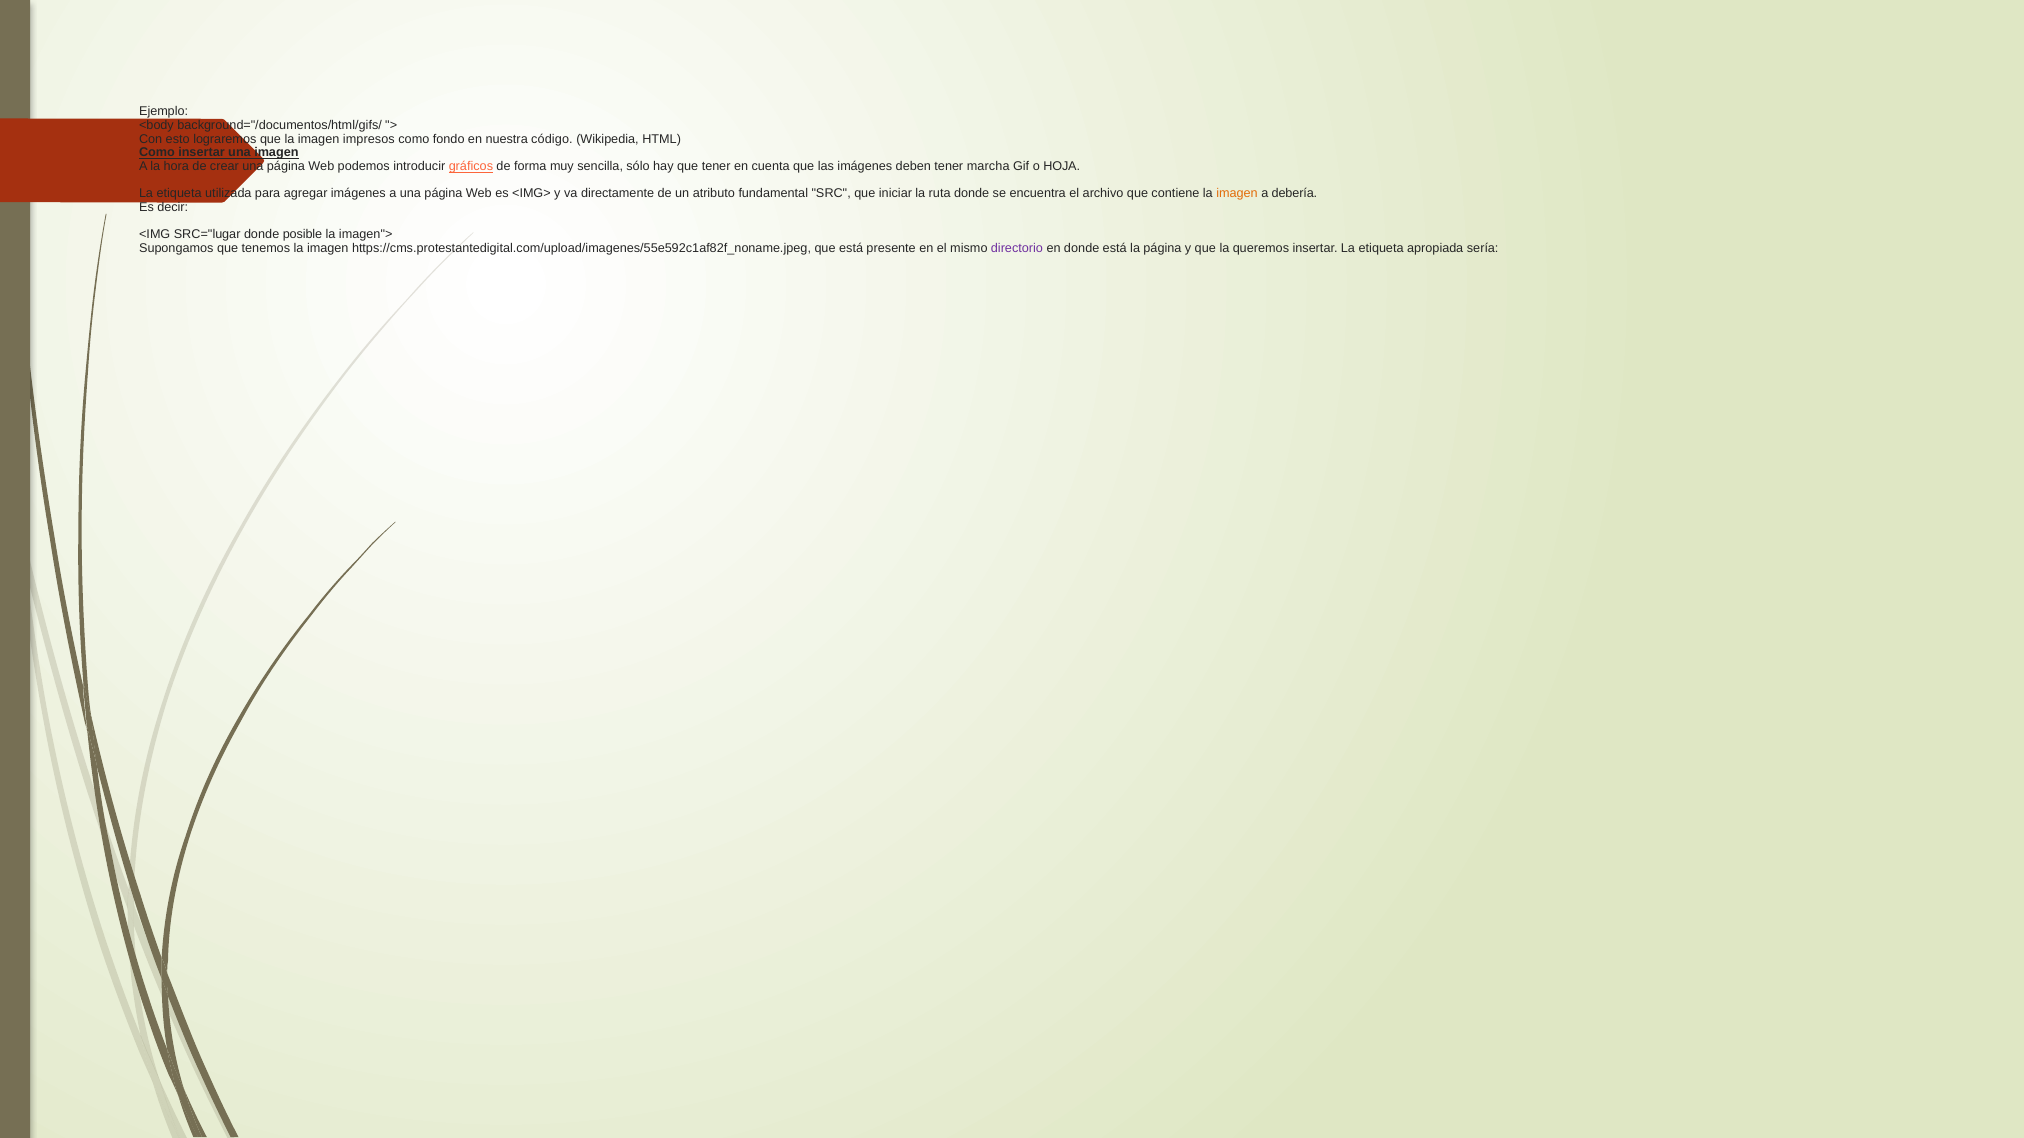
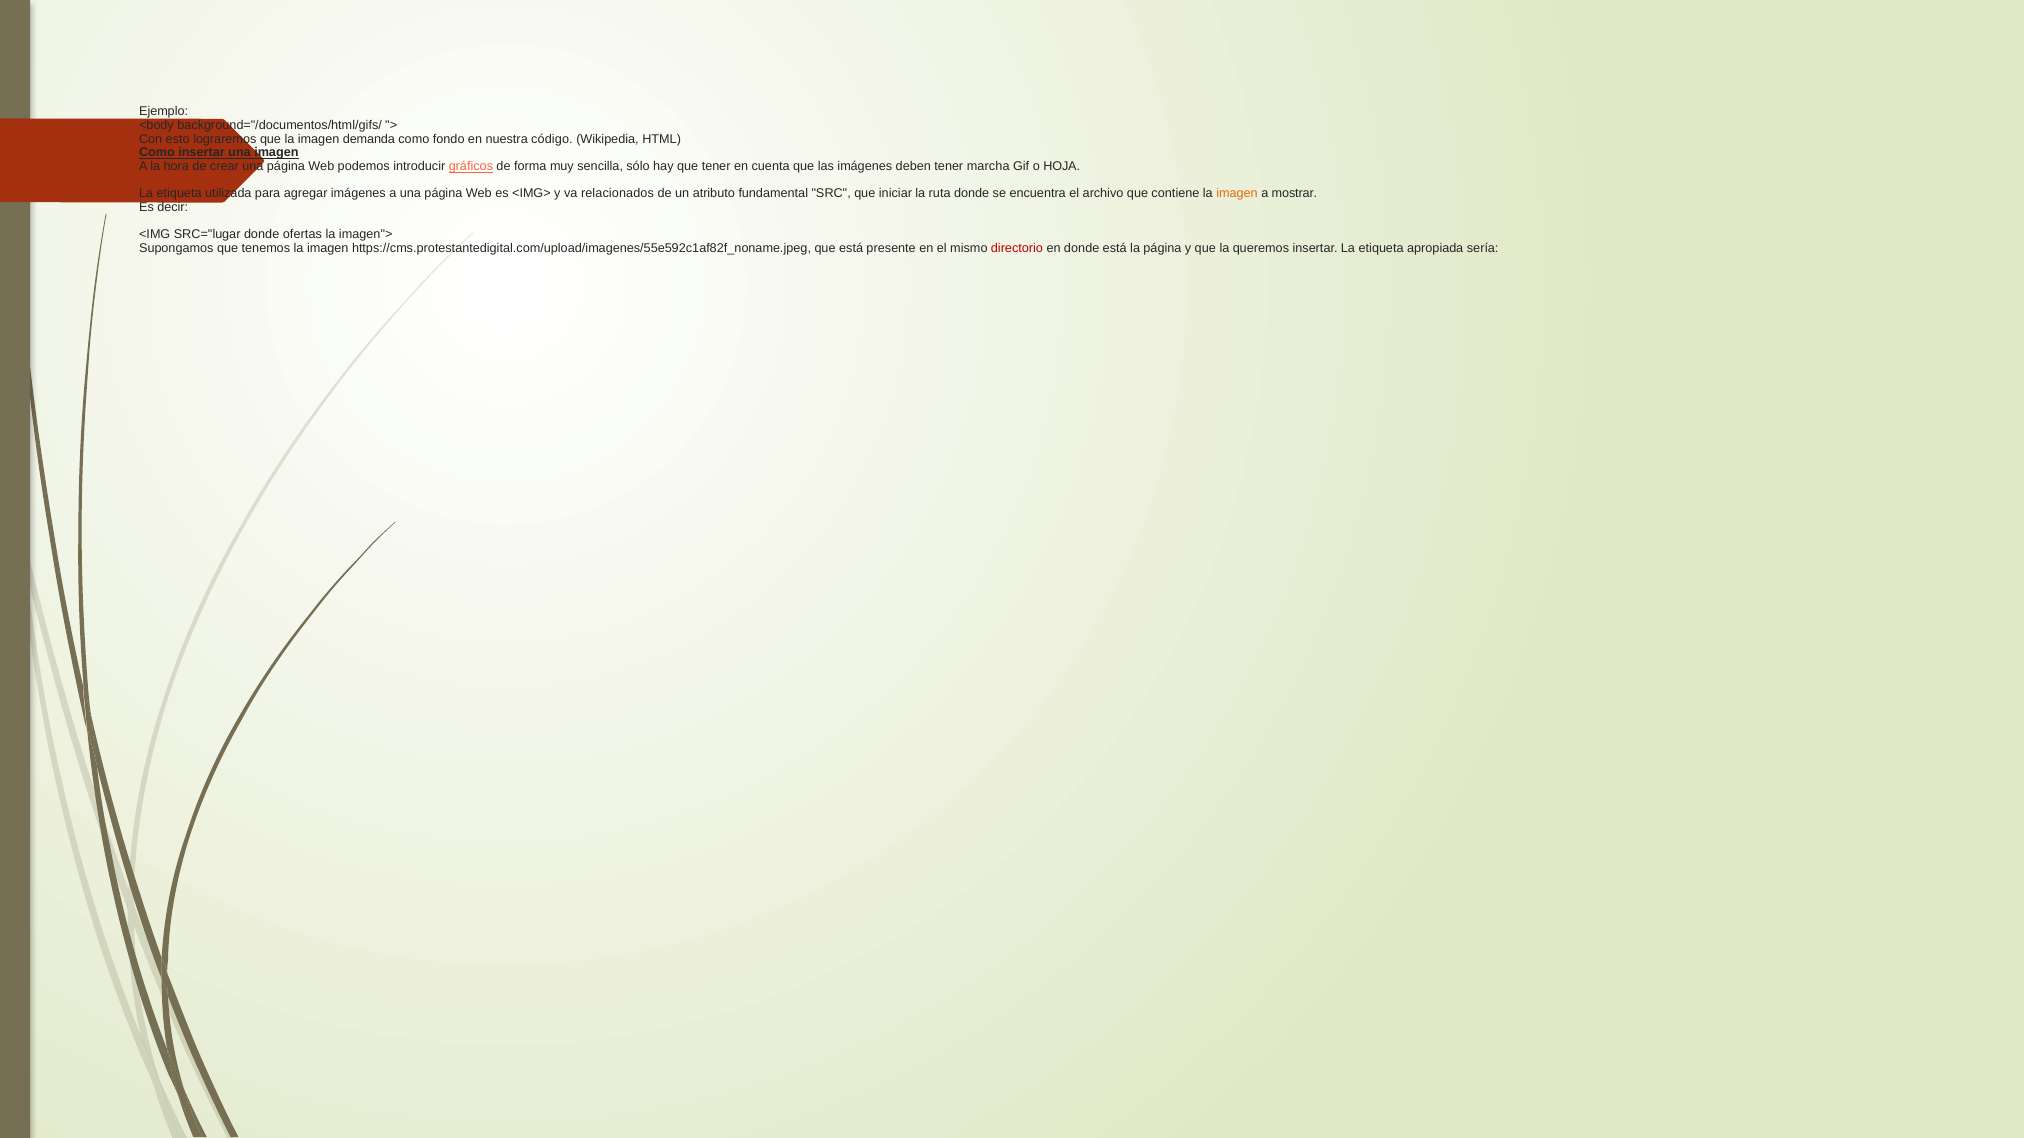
impresos: impresos -> demanda (369, 139)
directamente: directamente -> relacionados (617, 194)
debería: debería -> mostrar (1294, 194)
posible: posible -> ofertas (302, 235)
directorio colour: purple -> red (1017, 248)
